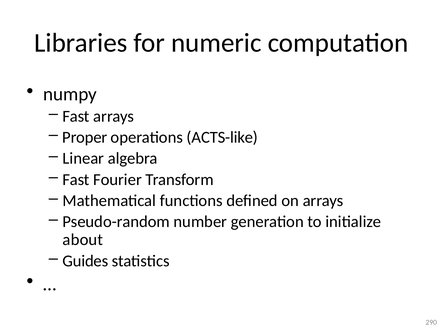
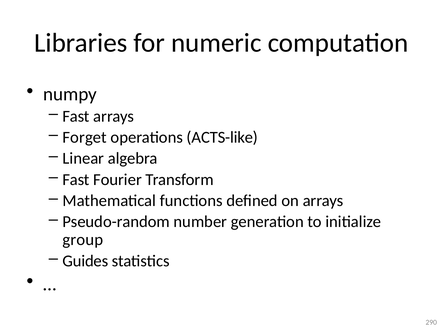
Proper: Proper -> Forget (85, 137)
about: about -> group (83, 239)
